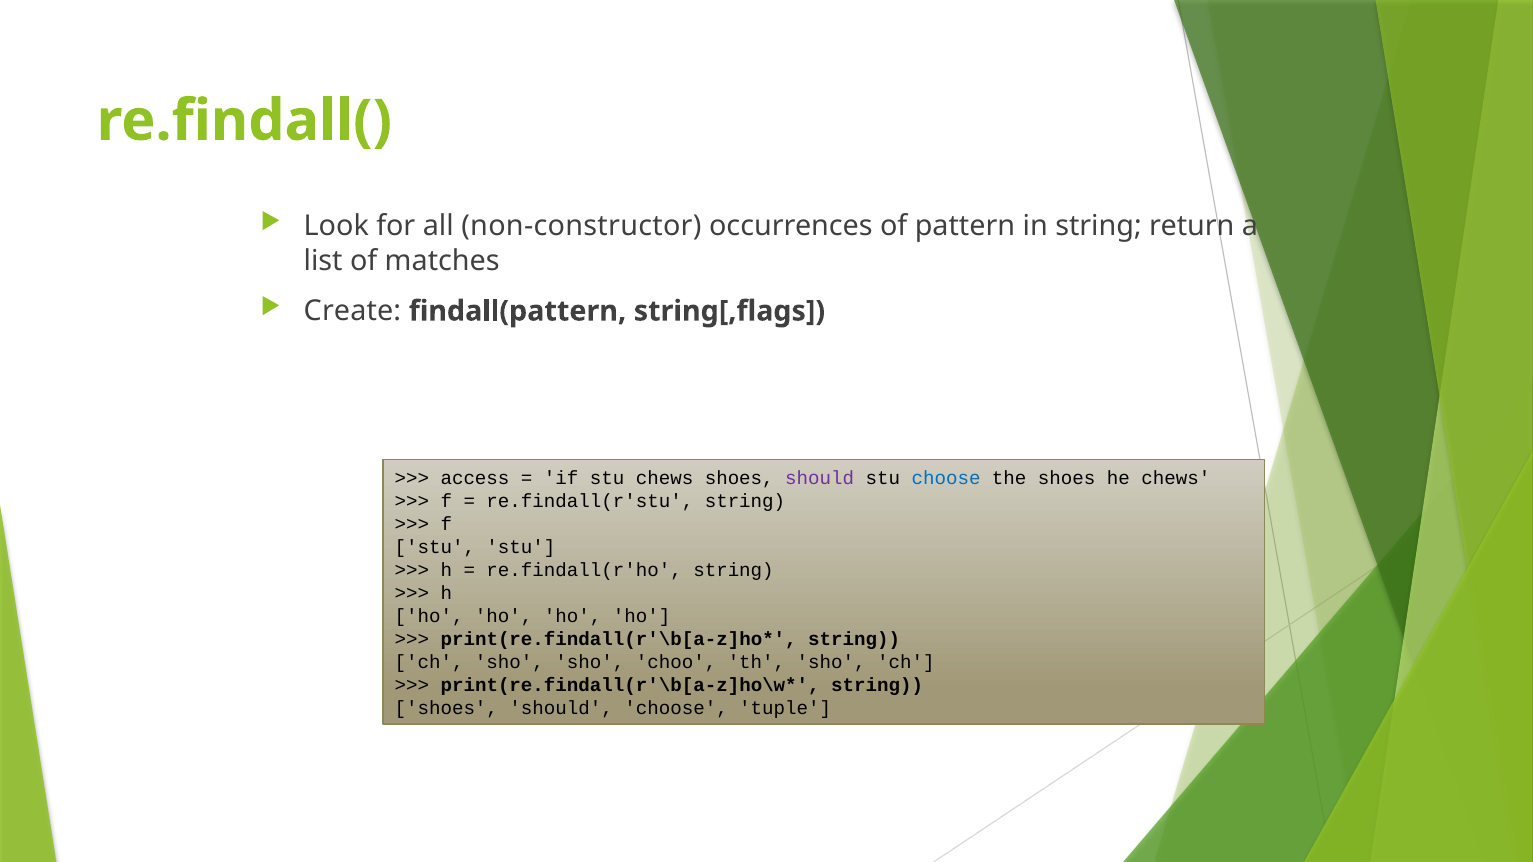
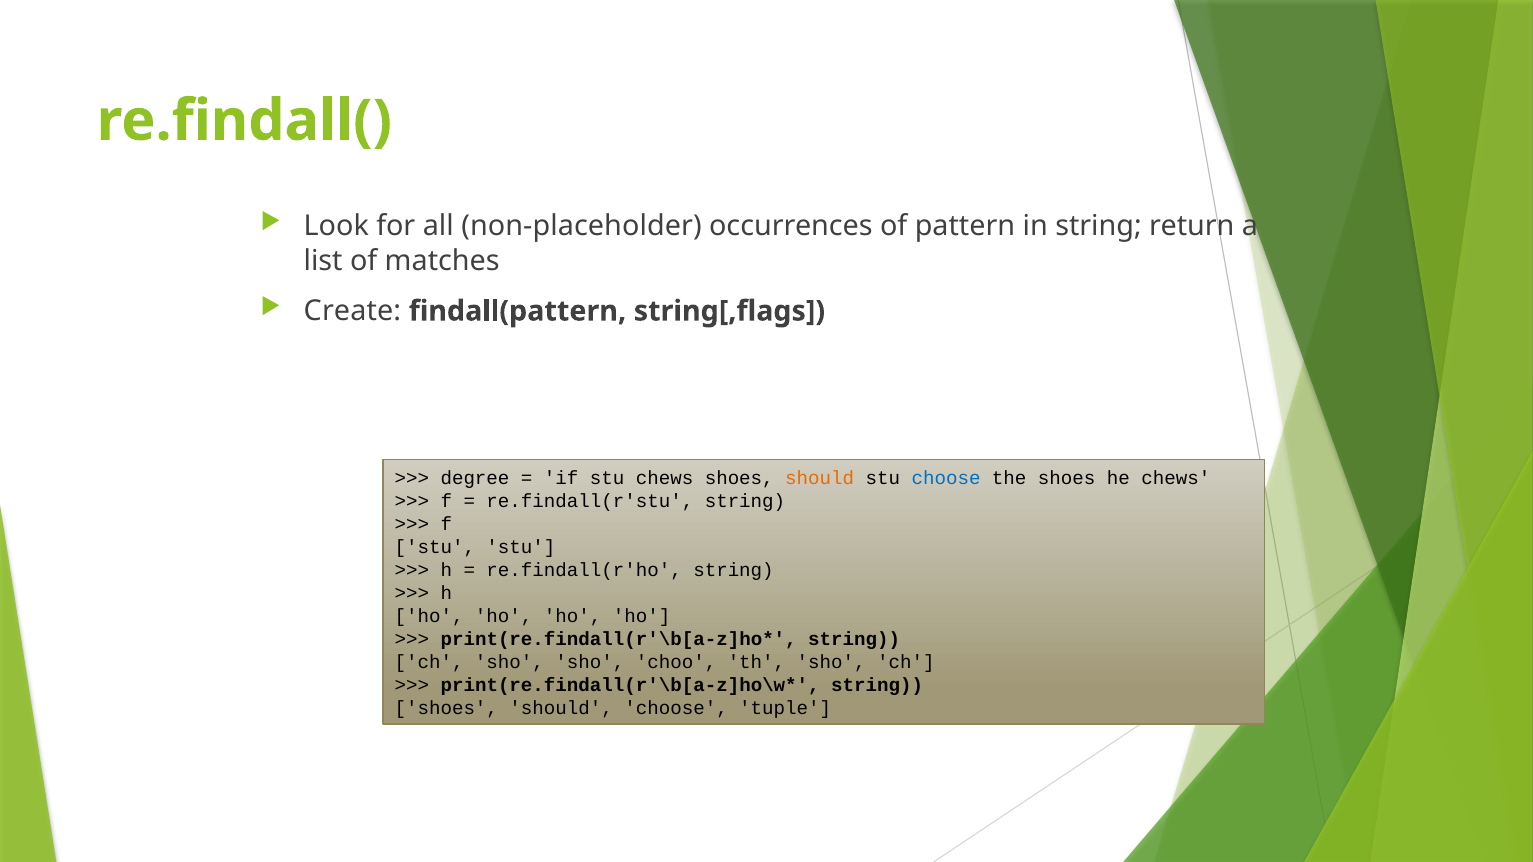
non-constructor: non-constructor -> non-placeholder (582, 226)
access: access -> degree (475, 478)
should colour: purple -> orange (820, 478)
